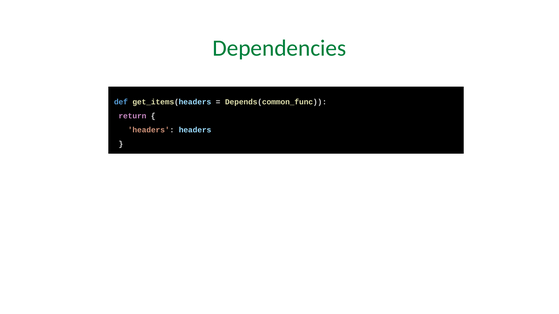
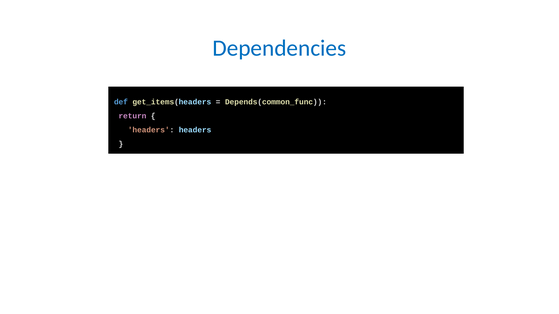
Dependencies colour: green -> blue (279, 48)
